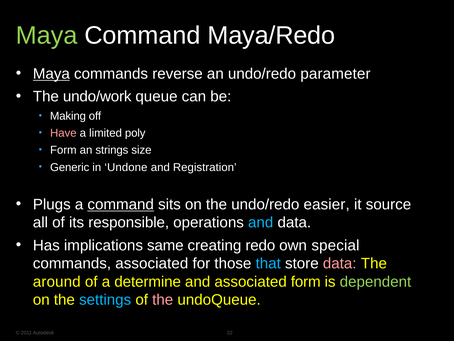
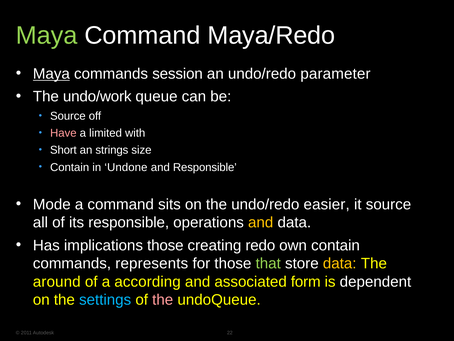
reverse: reverse -> session (178, 74)
Making: Making -> Source (68, 116)
poly: poly -> with (135, 133)
Form: Form -> Short (63, 150)
Generic: Generic -> Contain (70, 167)
and Registration: Registration -> Responsible (205, 167)
Plugs: Plugs -> Mode (52, 204)
command underline: present -> none (121, 204)
and colour: light blue -> yellow (261, 222)
implications same: same -> those (165, 245)
own special: special -> contain (336, 245)
commands associated: associated -> represents (152, 263)
that colour: light blue -> light green (268, 263)
data colour: pink -> yellow (340, 263)
determine: determine -> according (148, 281)
dependent colour: light green -> white (375, 281)
